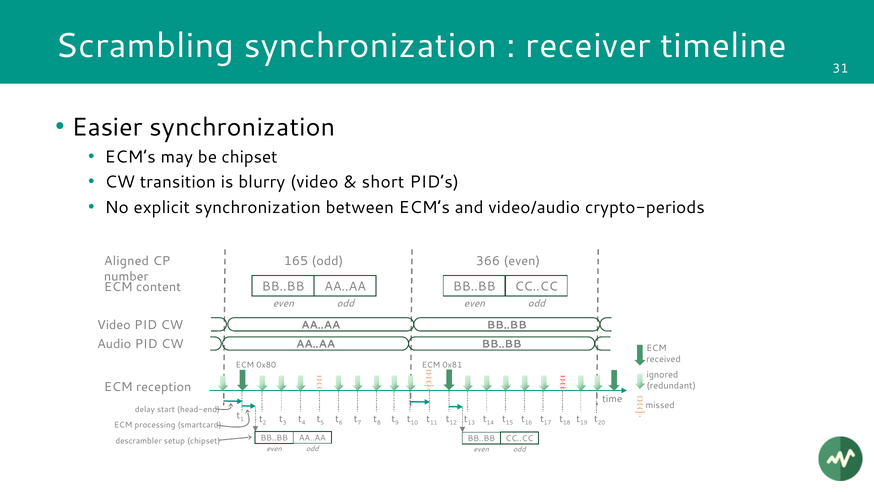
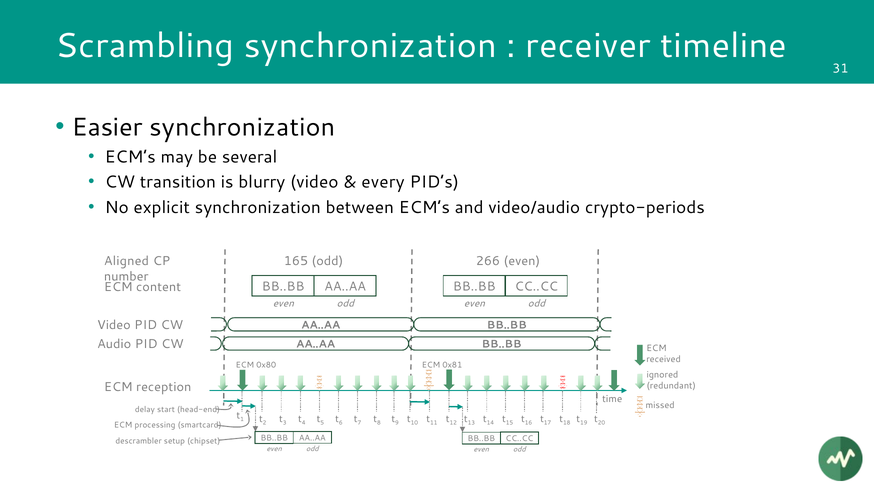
be chipset: chipset -> several (250, 157)
short: short -> every (383, 182)
366: 366 -> 266 (488, 261)
